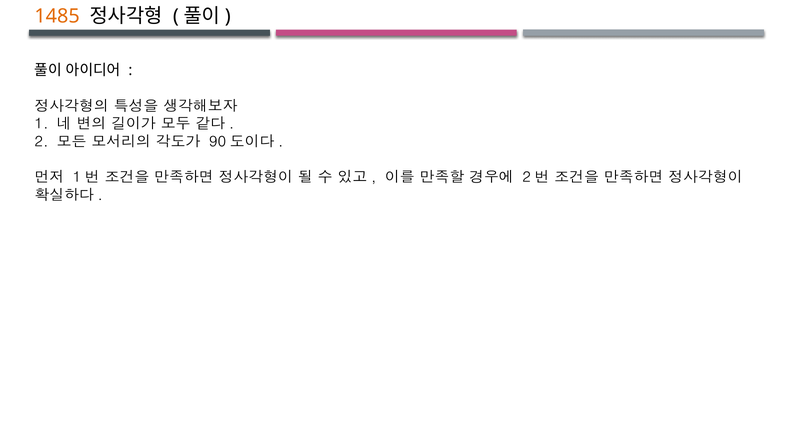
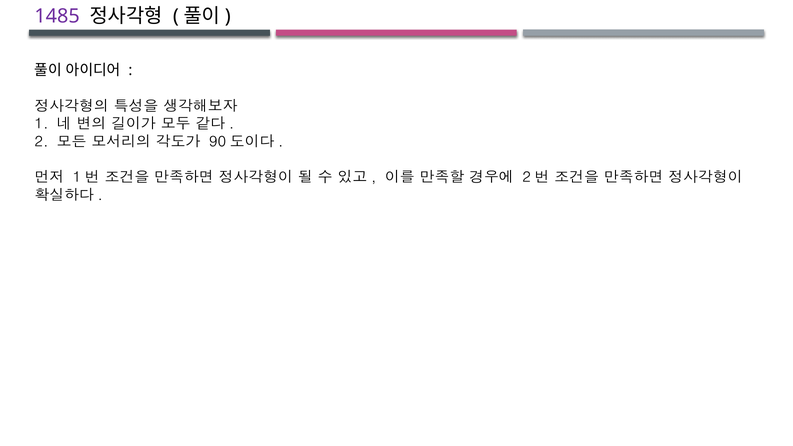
1485 colour: orange -> purple (57, 16)
